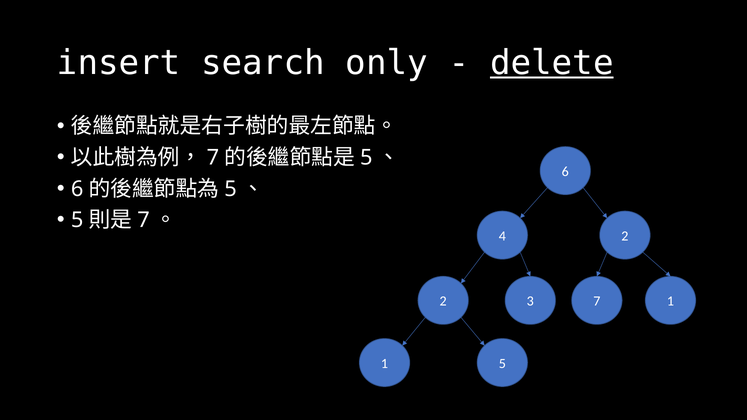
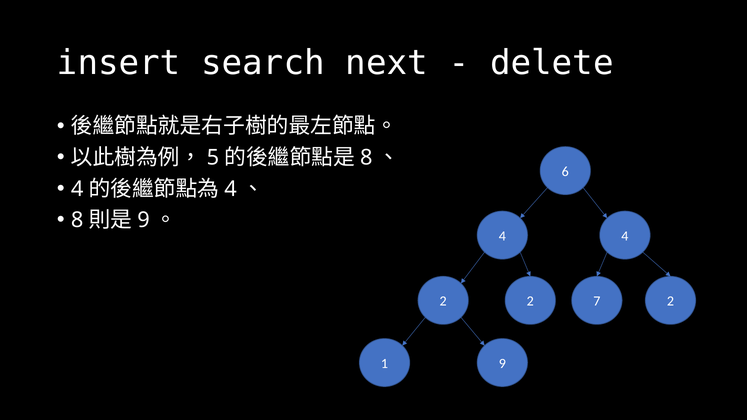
only: only -> next (387, 63)
delete underline: present -> none (552, 63)
7: 7 -> 5 (213, 158)
5: 5 -> 8 (366, 158)
6: 6 -> 4 (77, 189)
5: 5 -> 4 (231, 189)
5: 5 -> 8 (77, 220)
7: 7 -> 9 (144, 220)
4 2: 2 -> 4 (625, 236)
2 3: 3 -> 2 (530, 301)
7 1: 1 -> 2 (670, 301)
1 5: 5 -> 9 (502, 364)
